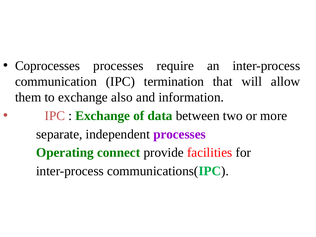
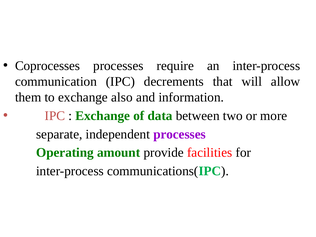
termination: termination -> decrements (174, 81)
connect: connect -> amount (119, 153)
